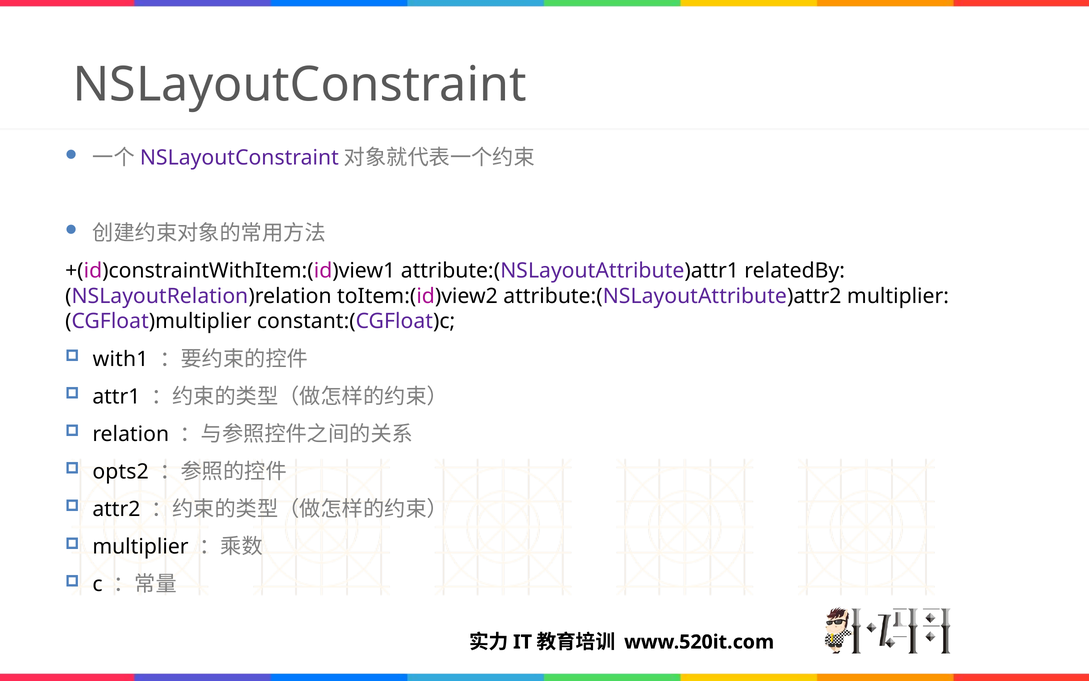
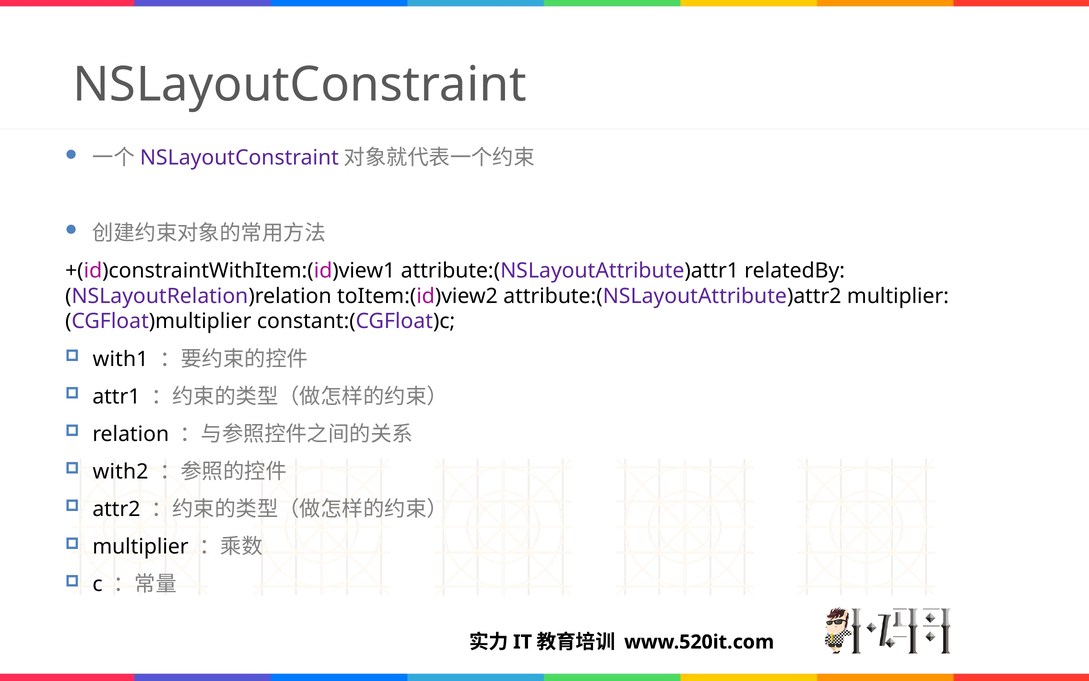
opts2: opts2 -> with2 (121, 471)
